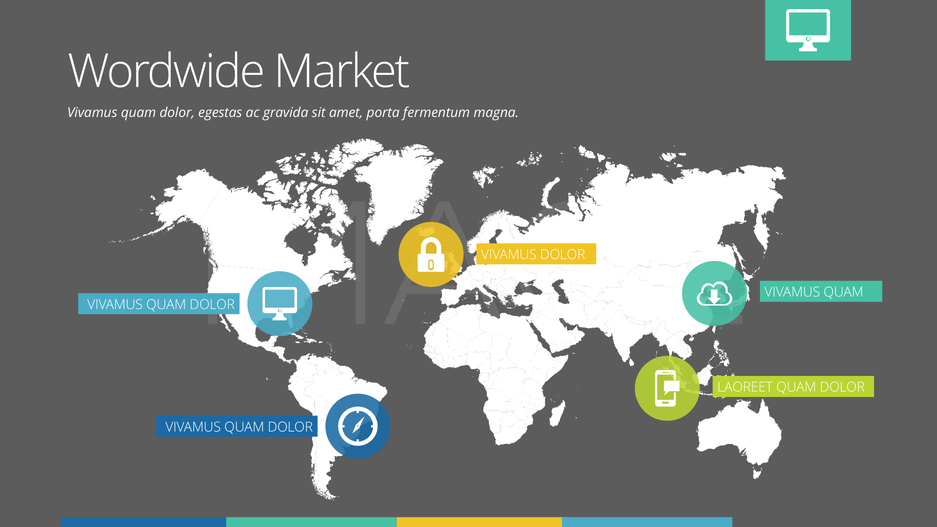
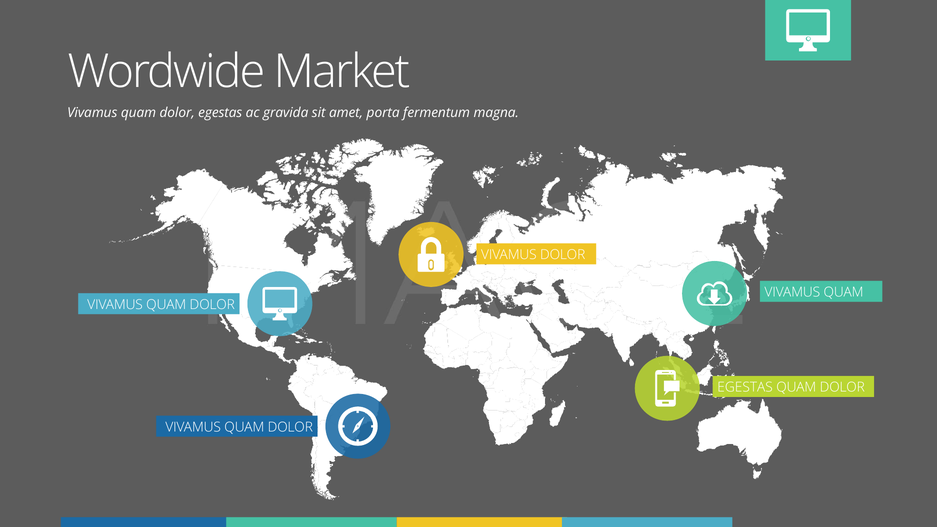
LAOREET: LAOREET -> EGESTAS (745, 387)
